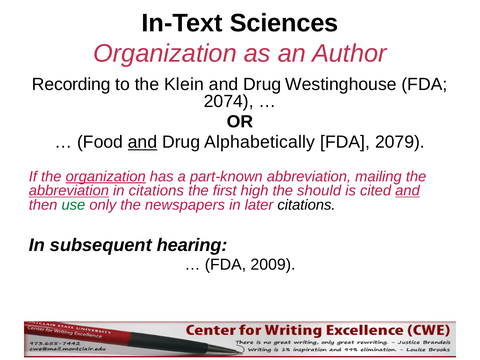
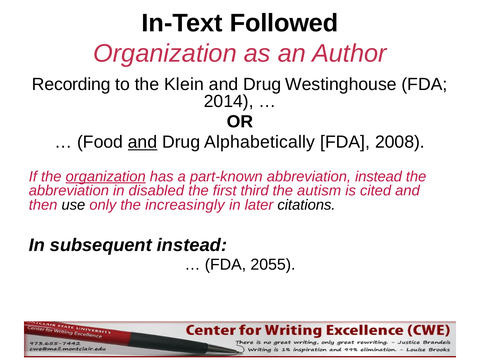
Sciences: Sciences -> Followed (284, 23)
2074: 2074 -> 2014 (229, 101)
2079: 2079 -> 2008 (400, 142)
abbreviation mailing: mailing -> instead (379, 177)
abbreviation underline: present -> none (69, 191)
in citations: citations -> disabled (156, 191)
high: high -> third (255, 191)
should: should -> autism (319, 191)
and underline: present -> none (408, 191)
use colour: green -> black (73, 205)
newspapers: newspapers -> increasingly (185, 205)
subsequent hearing: hearing -> instead (192, 245)
2009: 2009 -> 2055 (273, 265)
